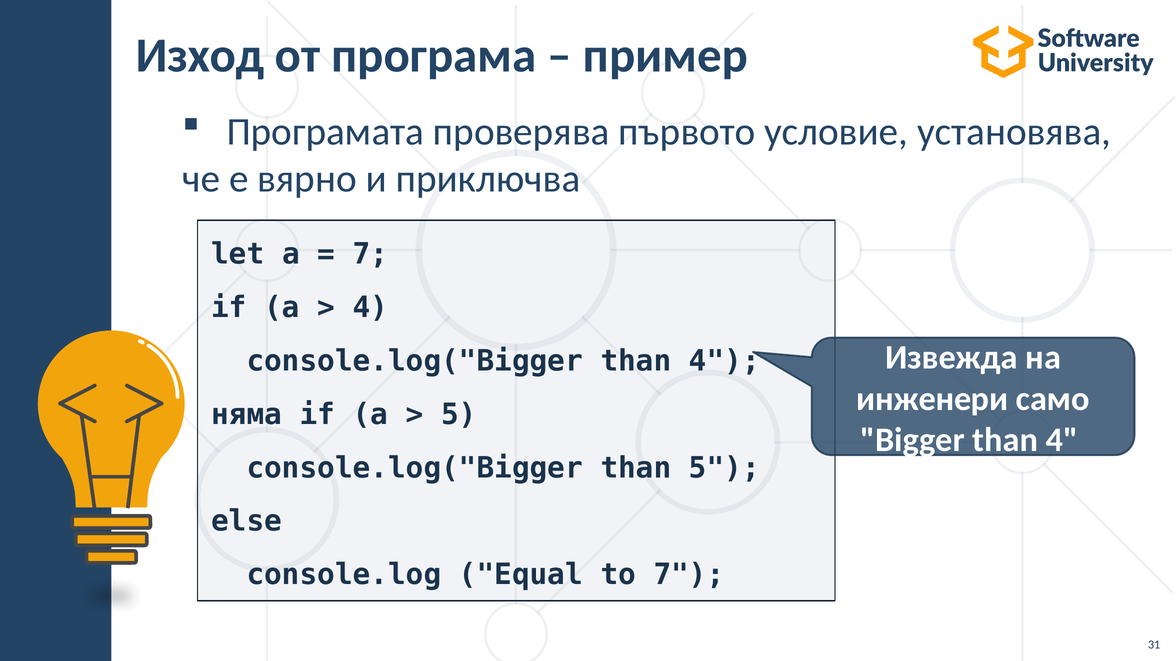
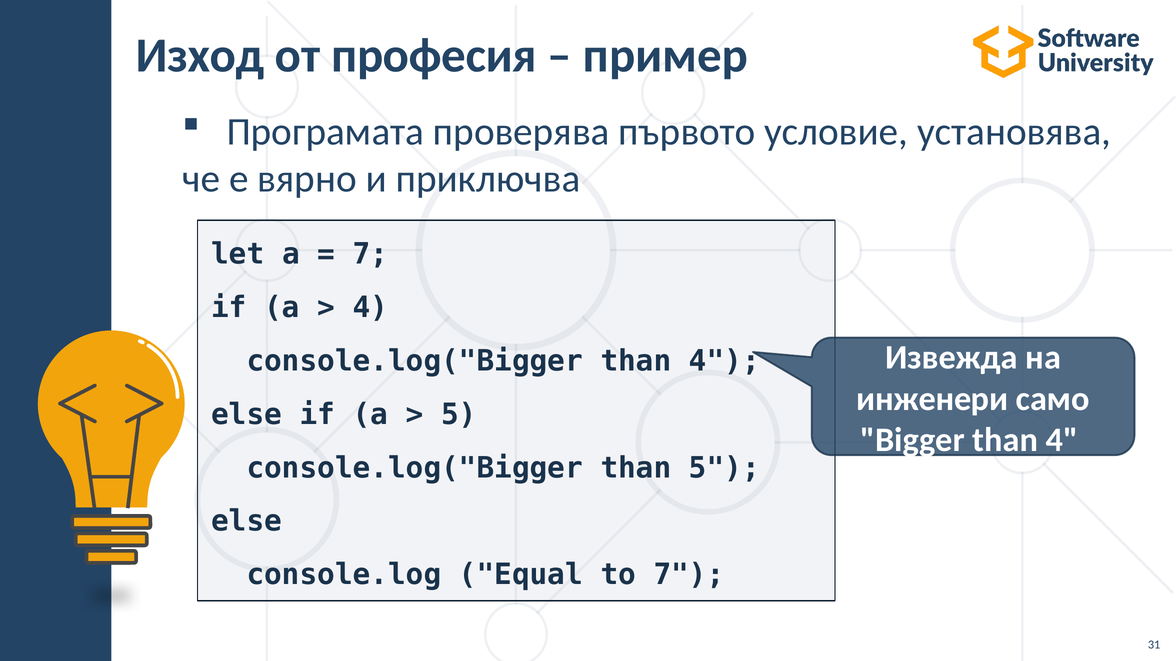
програма: програма -> професия (434, 56)
няма: няма -> еlse (247, 415)
